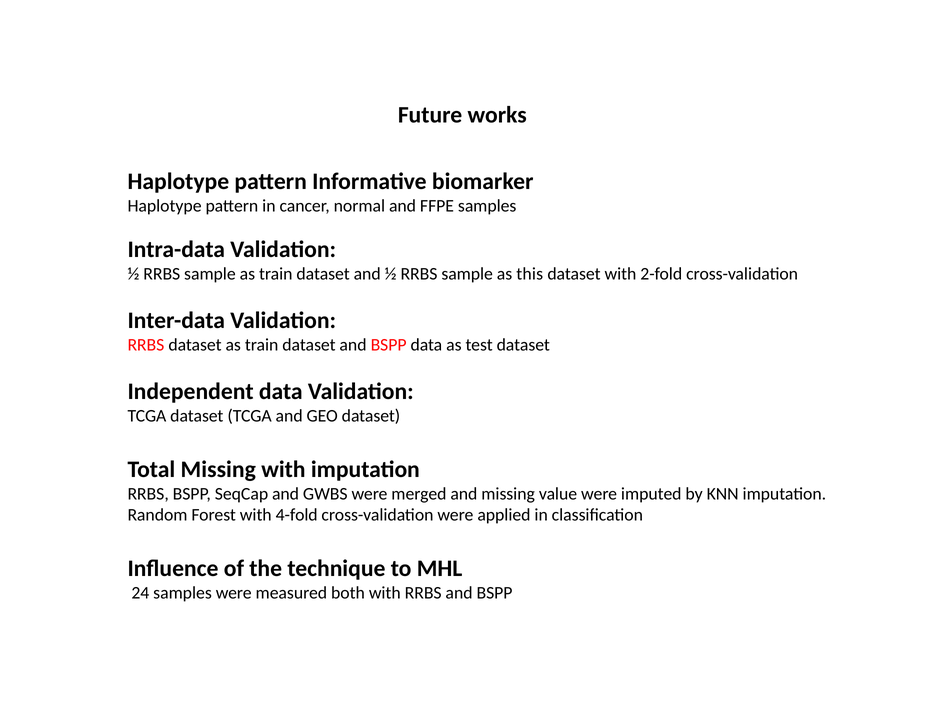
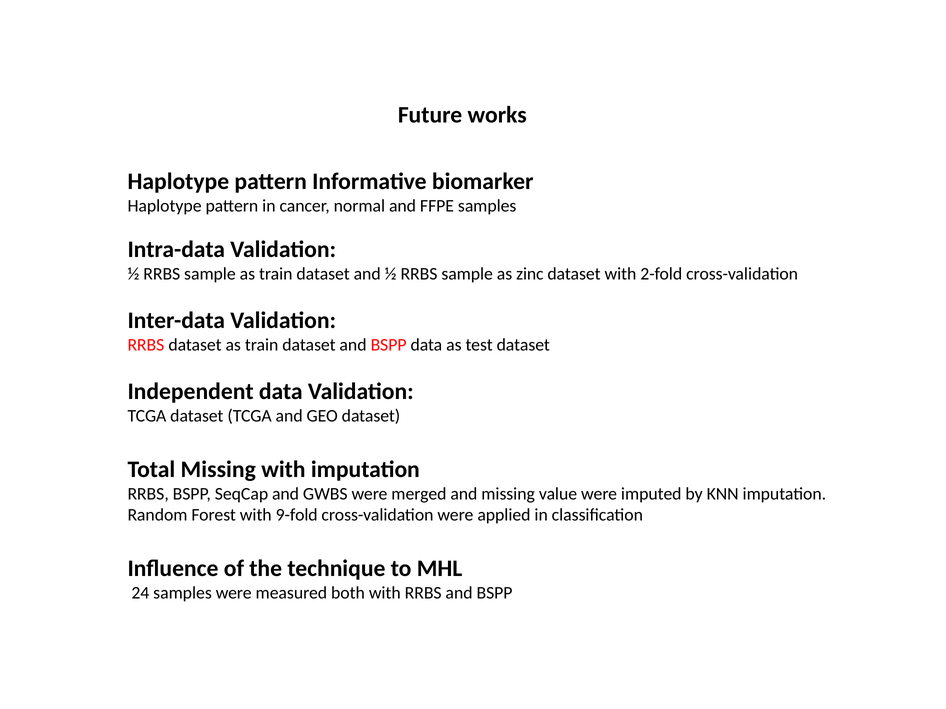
this: this -> zinc (530, 274)
4-fold: 4-fold -> 9-fold (297, 515)
